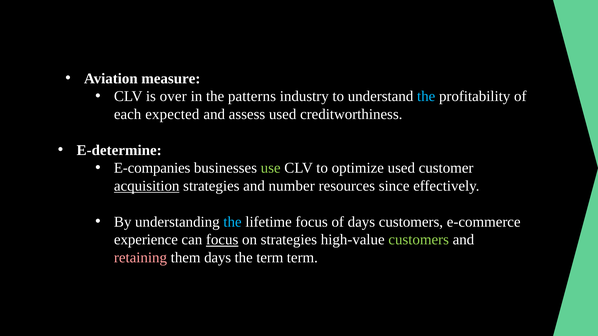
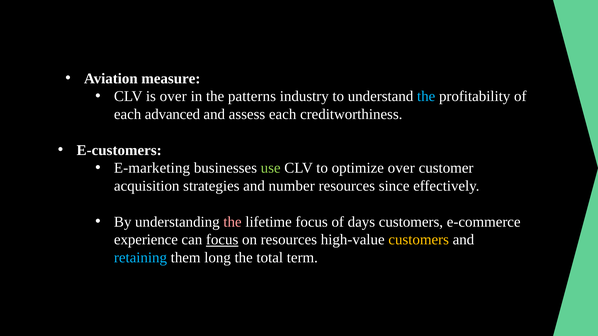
expected: expected -> advanced (172, 114)
assess used: used -> each (283, 114)
E-determine: E-determine -> E-customers (119, 150)
E-companies: E-companies -> E-marketing (152, 168)
optimize used: used -> over (401, 168)
acquisition underline: present -> none (147, 186)
the colour: light blue -> pink (232, 222)
on strategies: strategies -> resources (289, 240)
customers colour: light green -> yellow (419, 240)
retaining colour: pink -> light blue (140, 258)
them days: days -> long (218, 258)
the term: term -> total (270, 258)
